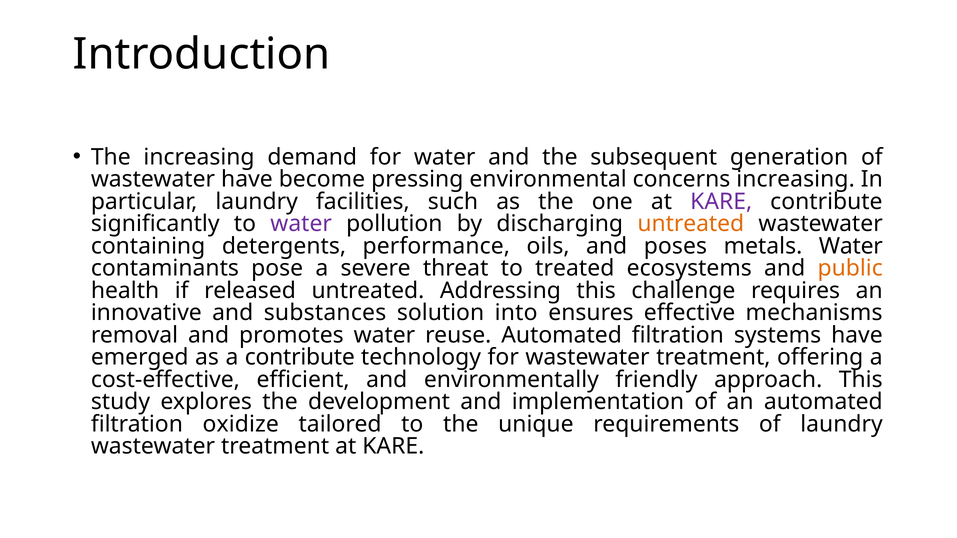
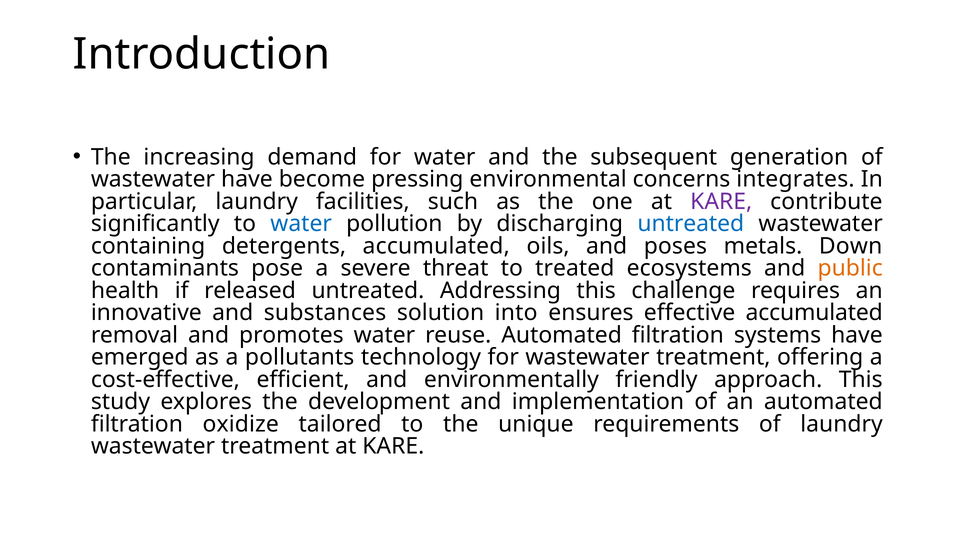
concerns increasing: increasing -> integrates (795, 179)
water colour: purple -> blue (301, 224)
untreated colour: orange -> blue (691, 224)
detergents performance: performance -> accumulated (436, 246)
metals Water: Water -> Down (851, 246)
effective mechanisms: mechanisms -> accumulated (814, 313)
a contribute: contribute -> pollutants (300, 358)
